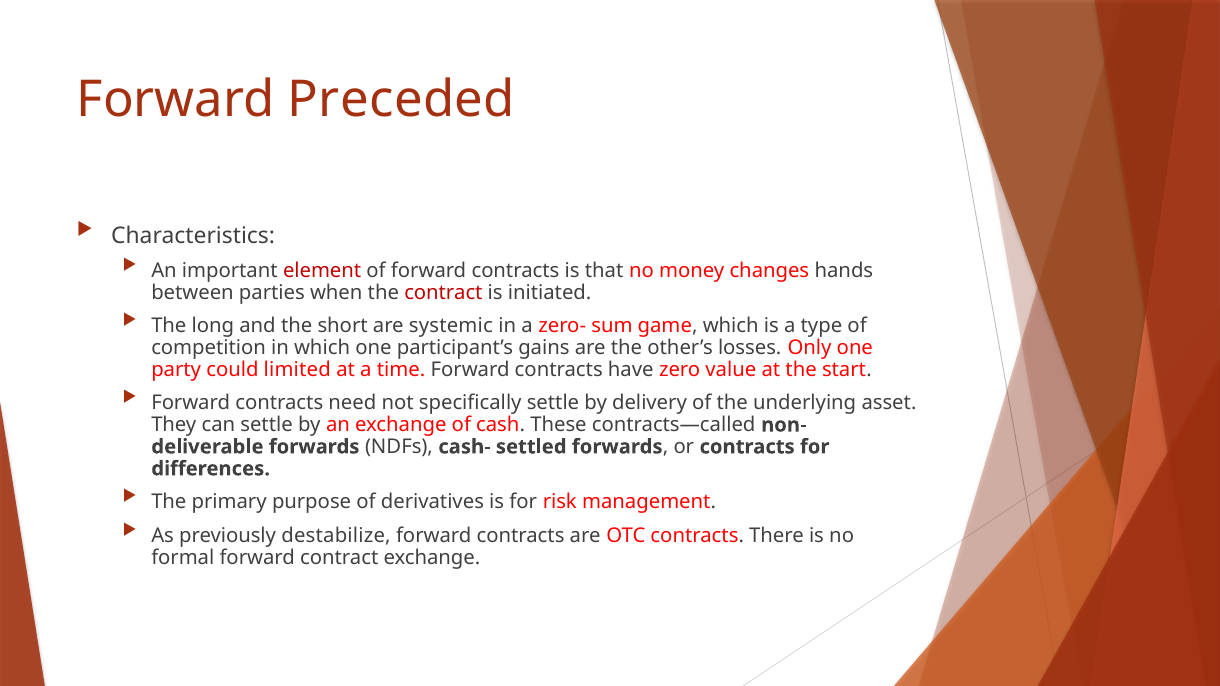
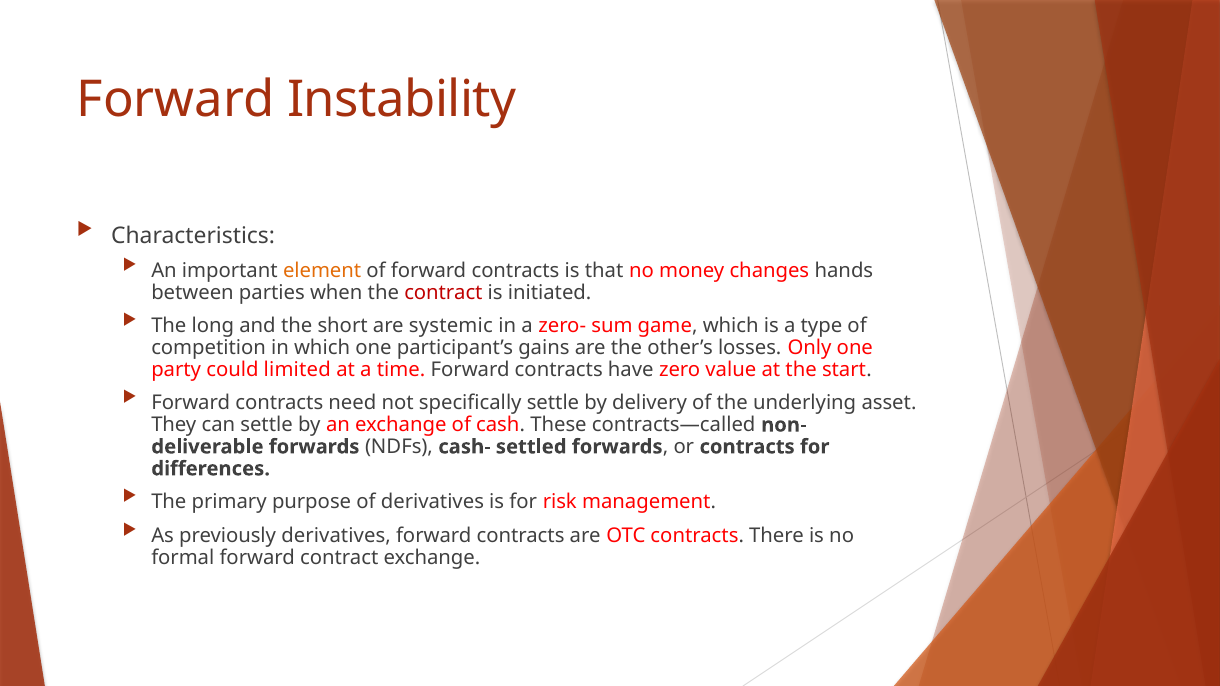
Preceded: Preceded -> Instability (402, 100)
element colour: red -> orange (322, 271)
previously destabilize: destabilize -> derivatives (336, 536)
